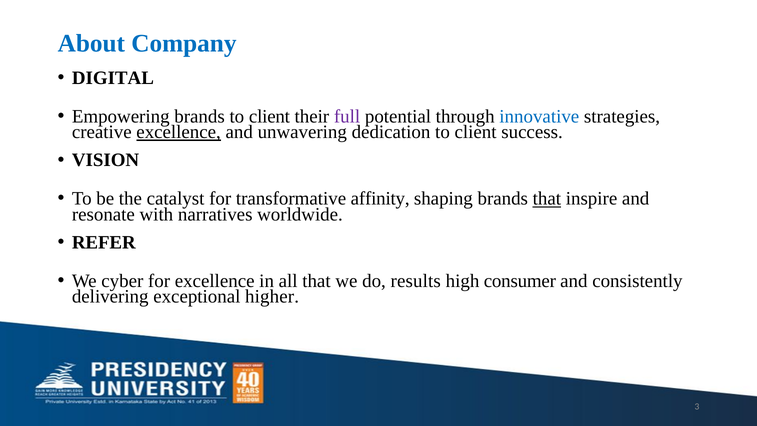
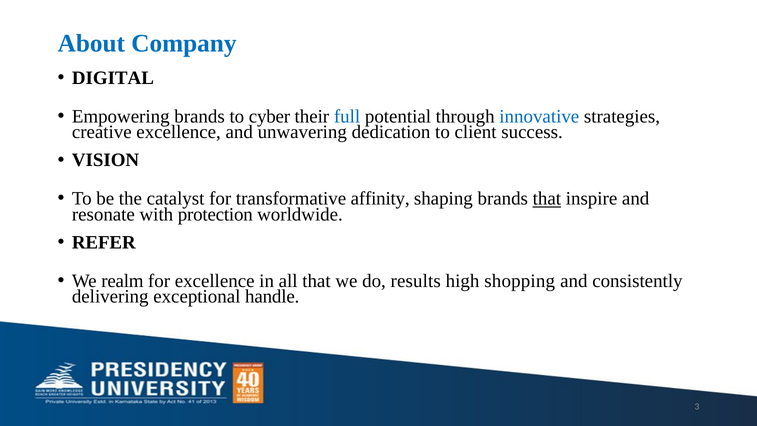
brands to client: client -> cyber (269, 116)
full colour: purple -> blue (347, 116)
excellence underline: present -> none (179, 132)
narratives: narratives -> protection (215, 214)
cyber: cyber -> realm (122, 281)
consumer: consumer -> shopping (520, 281)
higher: higher -> handle (272, 297)
